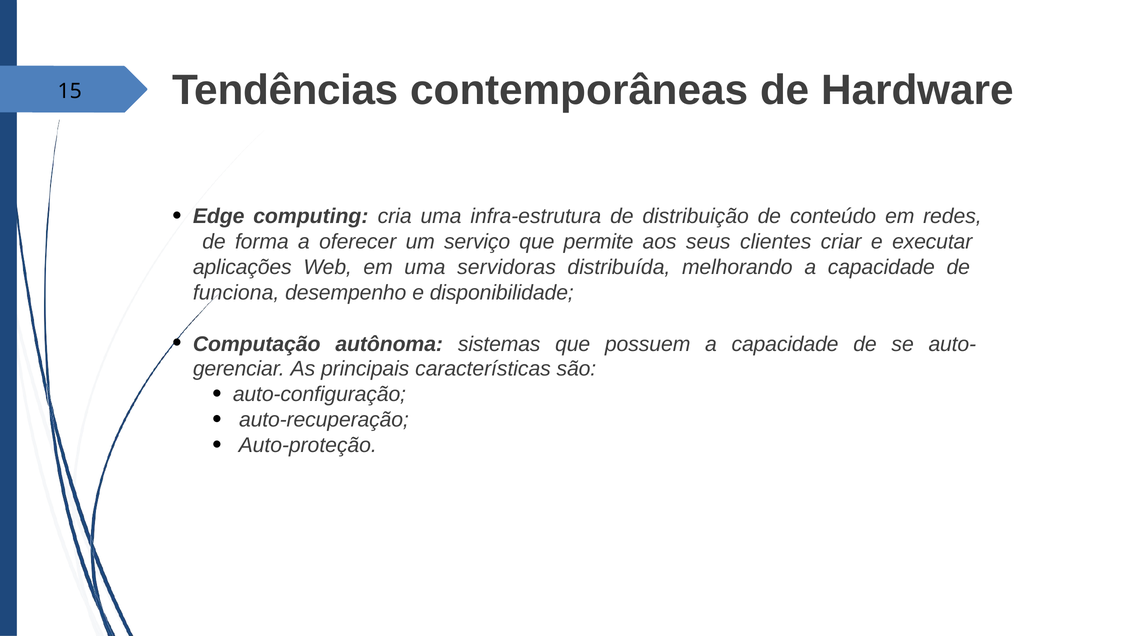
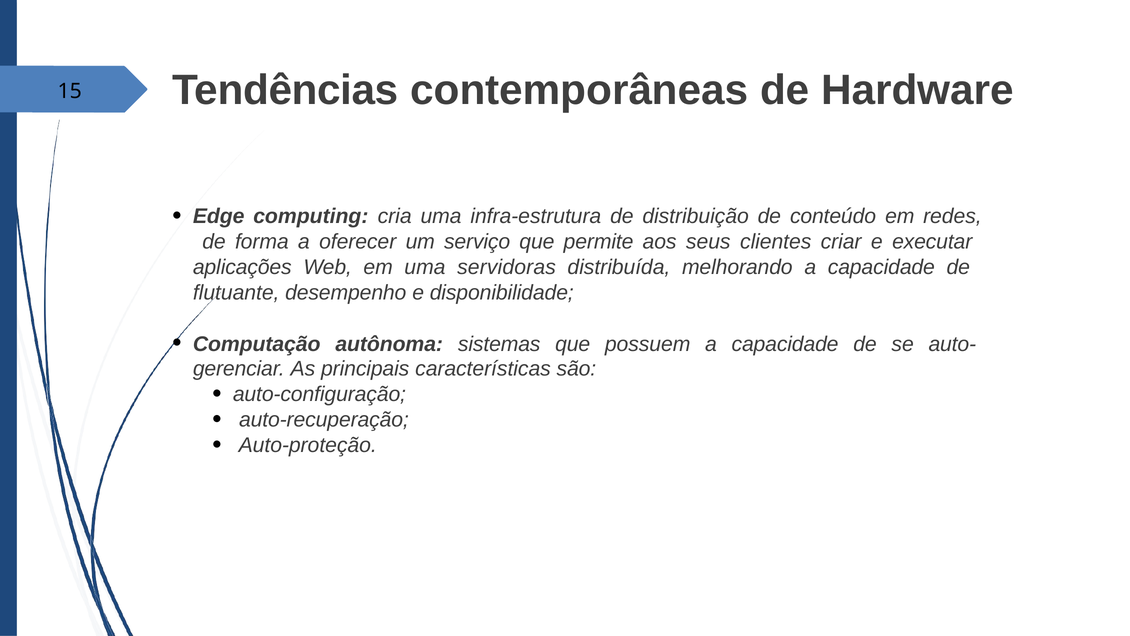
funciona: funciona -> flutuante (236, 292)
